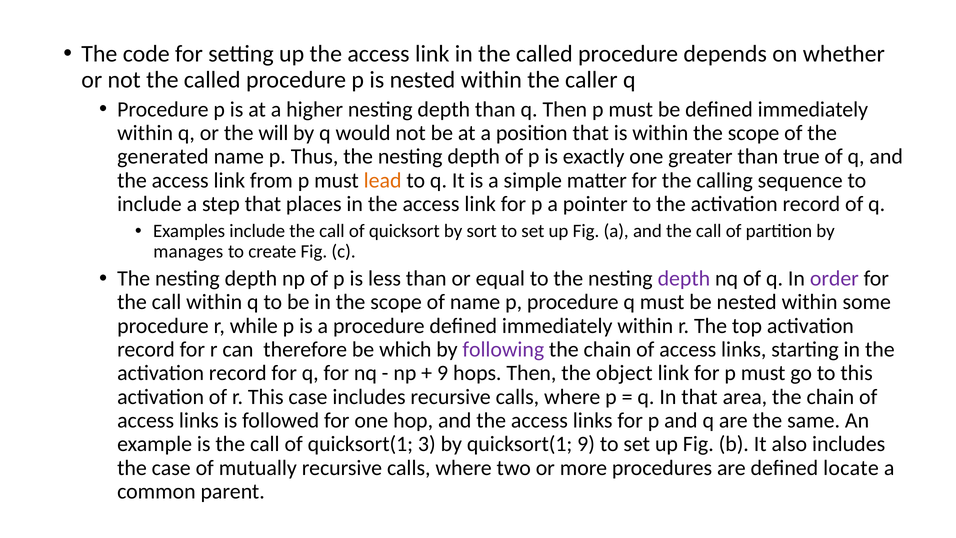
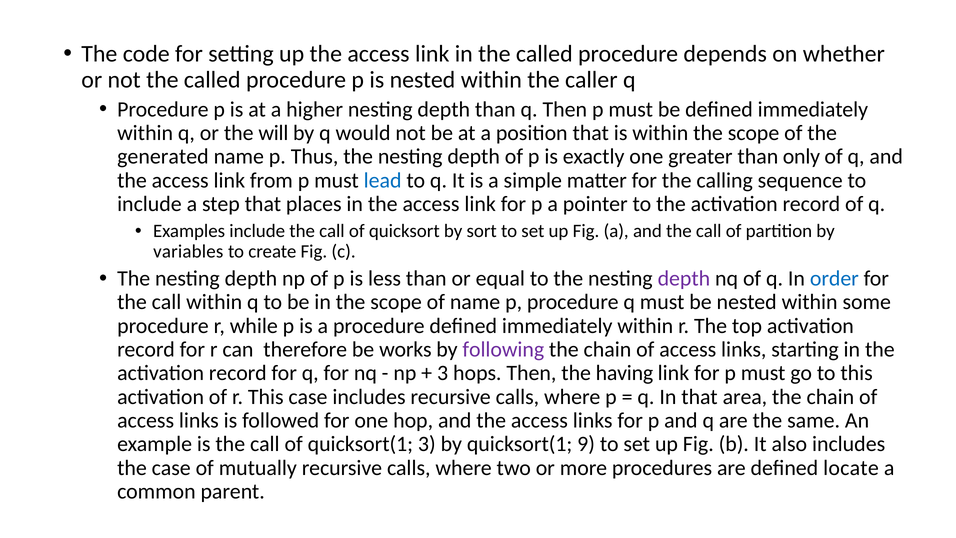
true: true -> only (801, 157)
lead colour: orange -> blue (383, 180)
manages: manages -> variables (188, 251)
order colour: purple -> blue (834, 278)
which: which -> works (405, 349)
9: 9 -> 3 (443, 373)
object: object -> having (624, 373)
